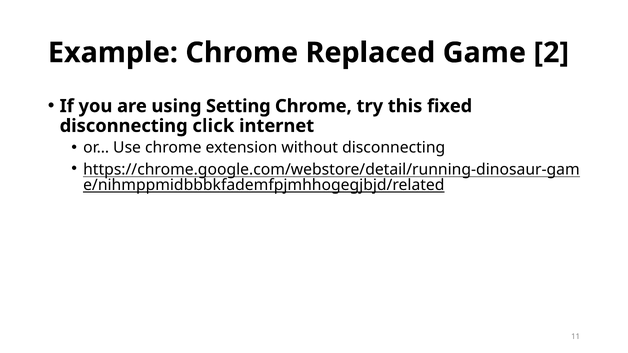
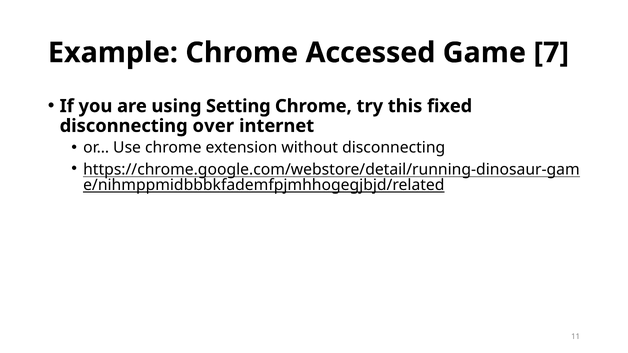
Replaced: Replaced -> Accessed (370, 53)
2: 2 -> 7 (551, 53)
click: click -> over (213, 126)
